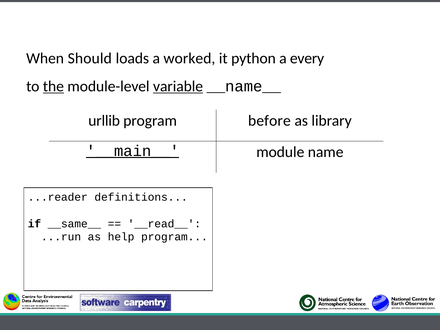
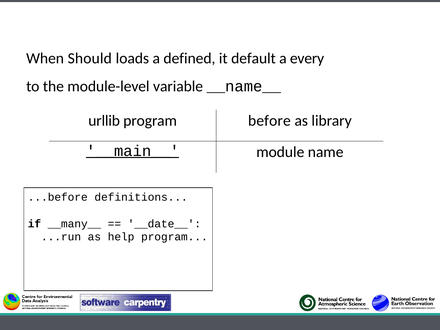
worked: worked -> defined (189, 58)
python: python -> default (253, 58)
the underline: present -> none (53, 86)
variable underline: present -> none (178, 86)
...reader: ...reader -> ...before (58, 197)
__same__: __same__ -> __many__ (74, 224)
__read__: __read__ -> __date__ (164, 224)
